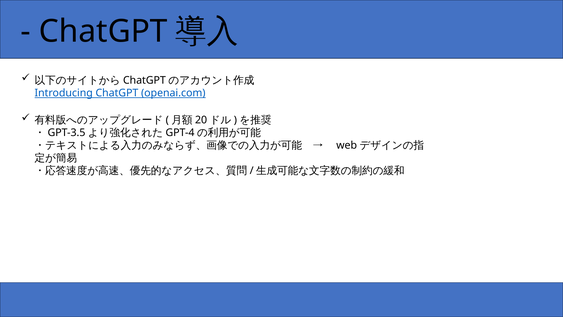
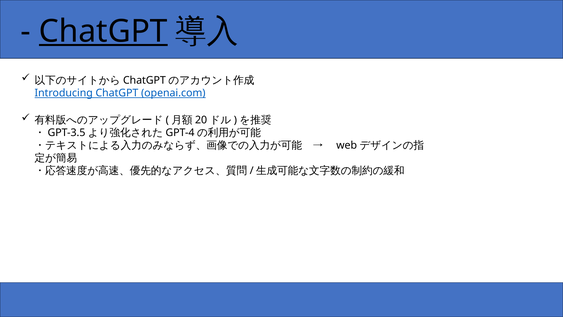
ChatGPT underline: none -> present (103, 31)
